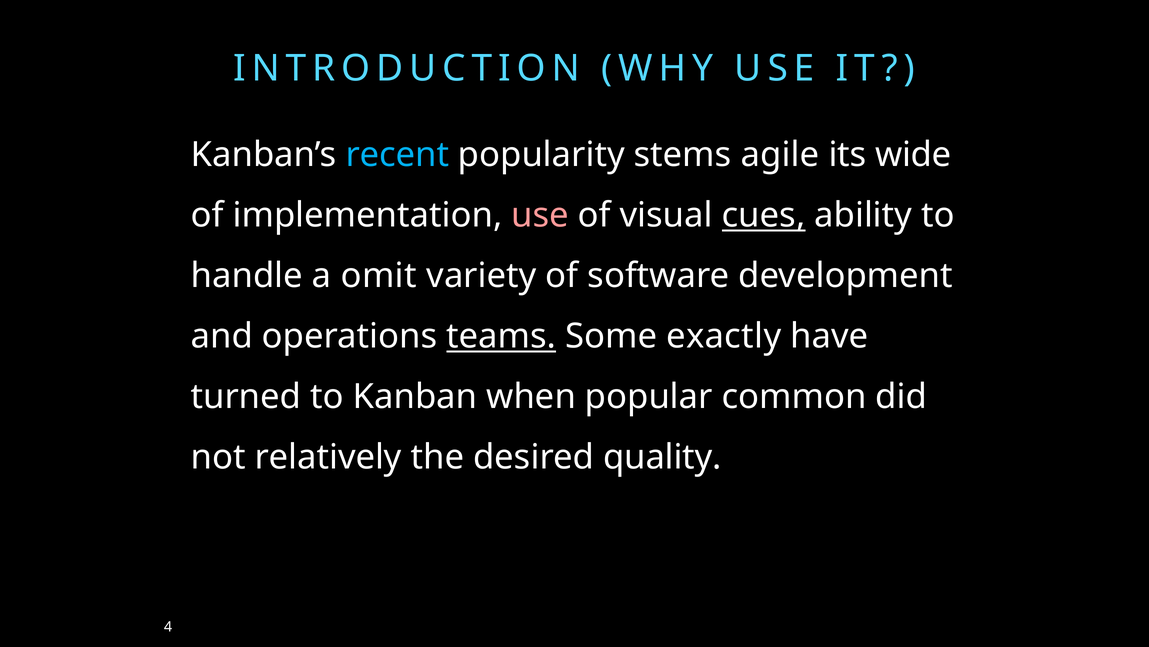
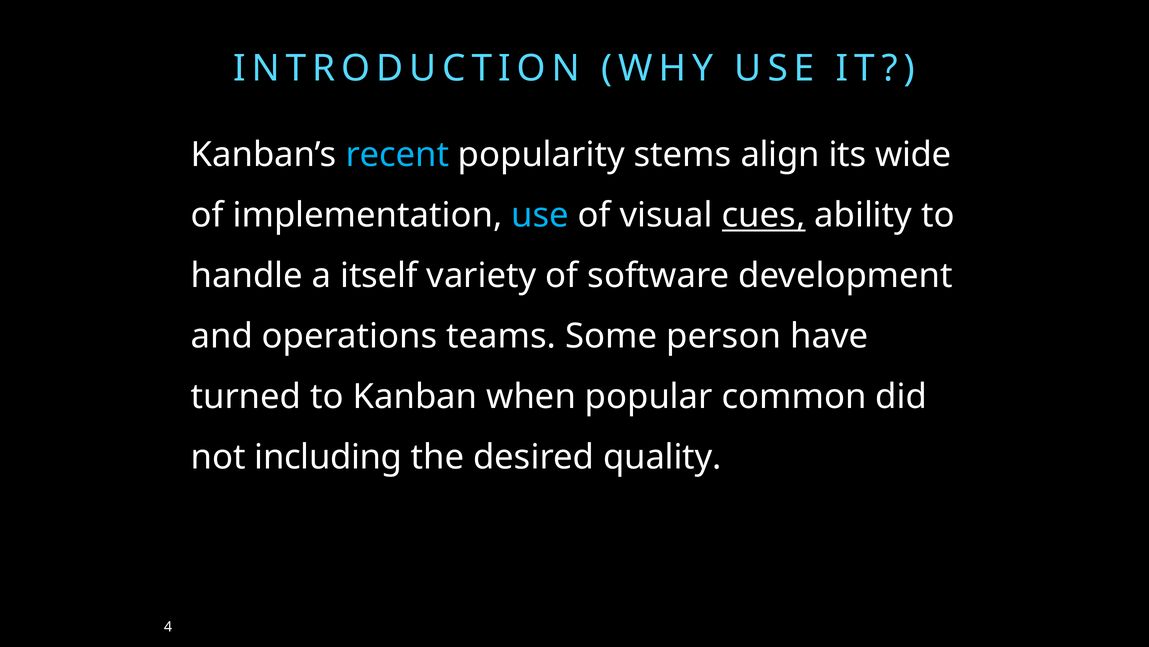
agile: agile -> align (780, 155)
use colour: pink -> light blue (540, 215)
omit: omit -> itself (379, 276)
teams underline: present -> none (501, 336)
exactly: exactly -> person (724, 336)
relatively: relatively -> including (328, 457)
